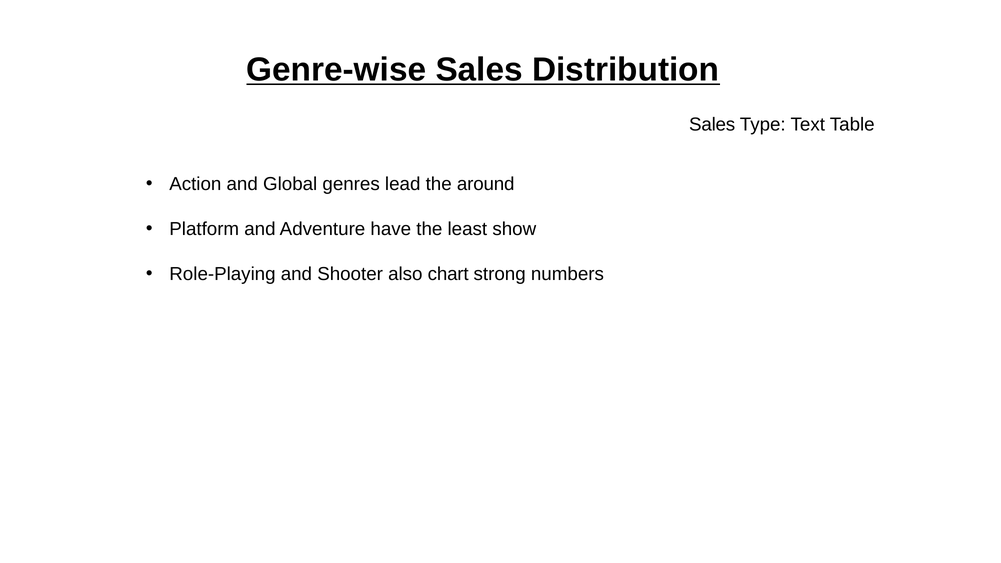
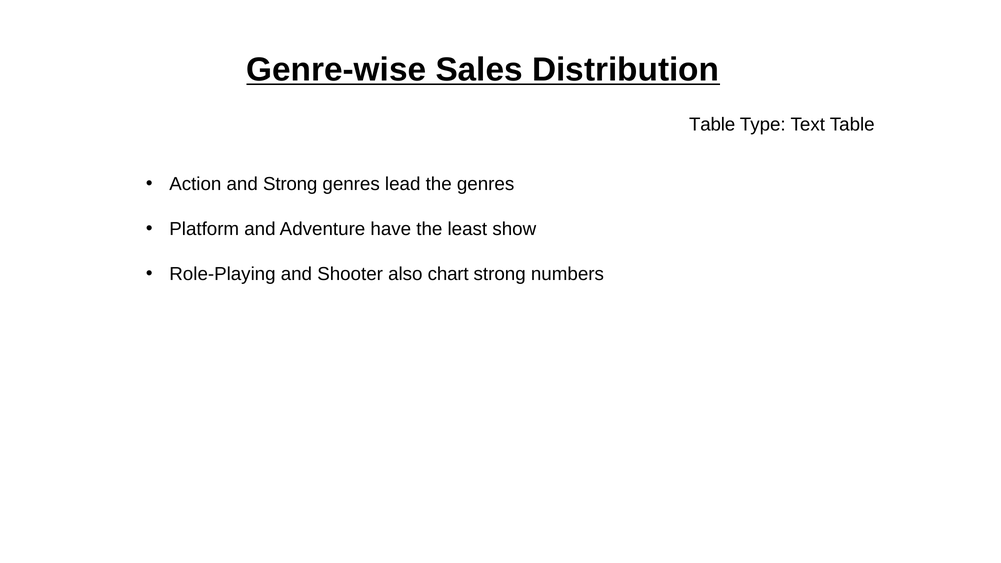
Sales: Sales -> Table (712, 125)
and Global: Global -> Strong (290, 184)
the around: around -> genres (486, 184)
